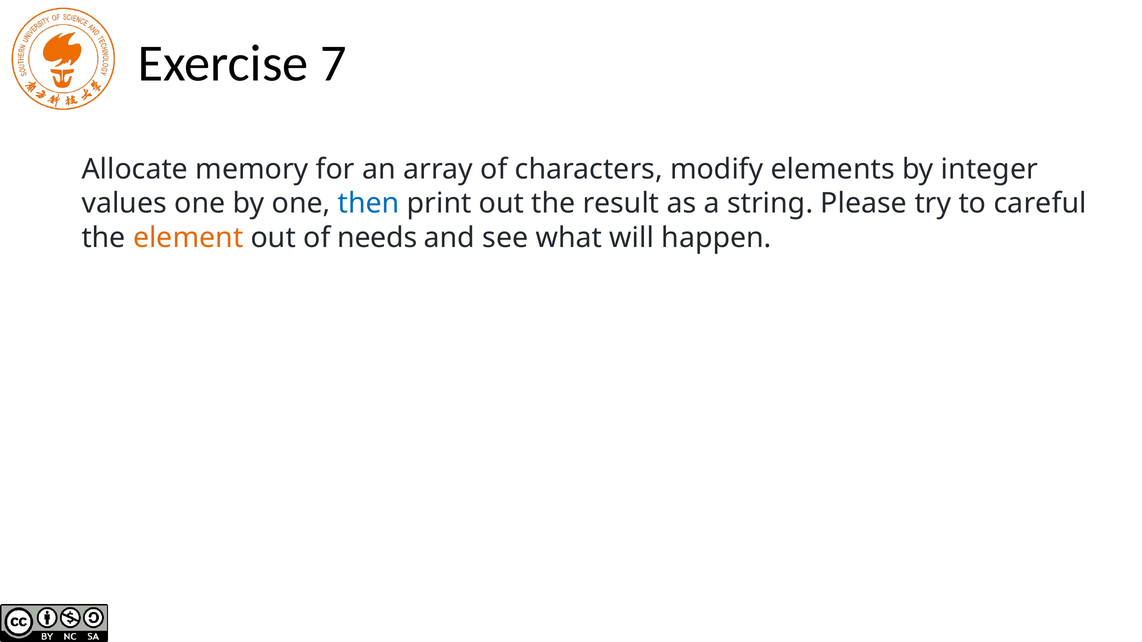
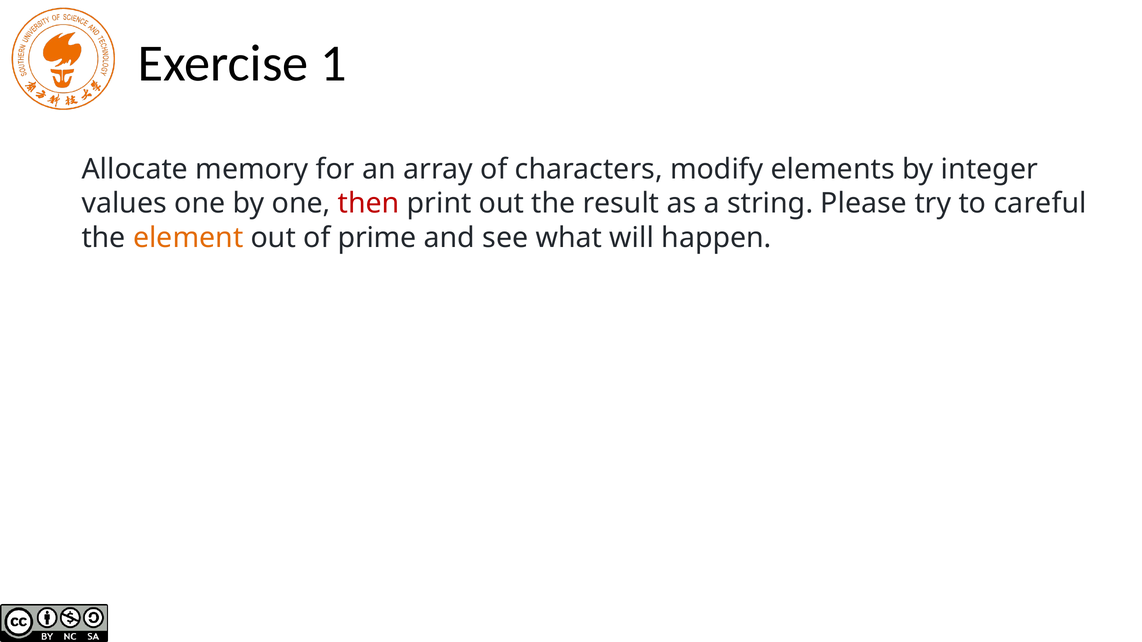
7: 7 -> 1 (334, 63)
then colour: blue -> red (369, 204)
needs: needs -> prime (377, 238)
